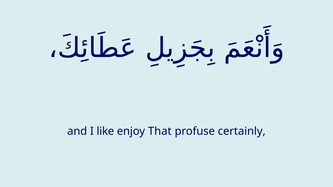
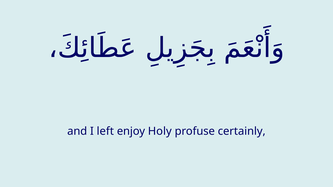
like: like -> left (105, 131)
That: That -> Holy (160, 131)
